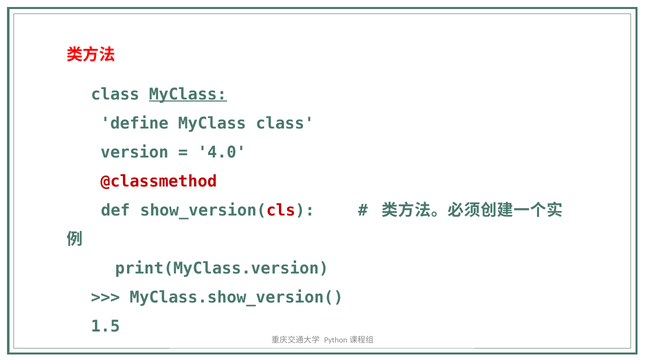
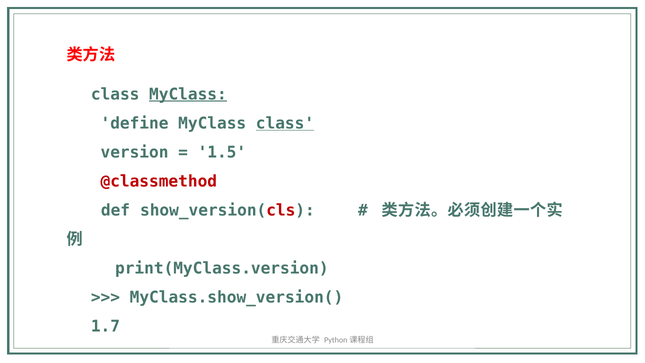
class underline: none -> present (285, 123)
4.0: 4.0 -> 1.5 (222, 152)
1.5: 1.5 -> 1.7 (105, 326)
